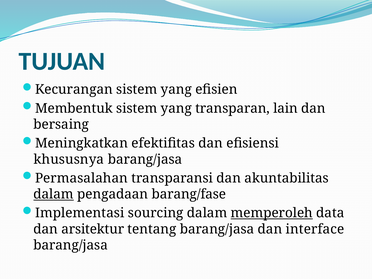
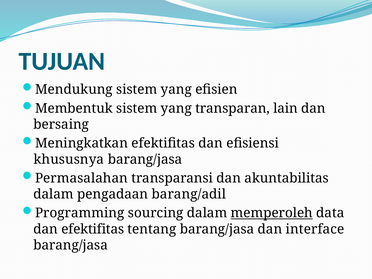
Kecurangan: Kecurangan -> Mendukung (74, 90)
dalam underline: present -> none (54, 194)
barang/fase: barang/fase -> barang/adil (189, 194)
Implementasi: Implementasi -> Programming (80, 213)
dan arsitektur: arsitektur -> efektifitas (93, 229)
